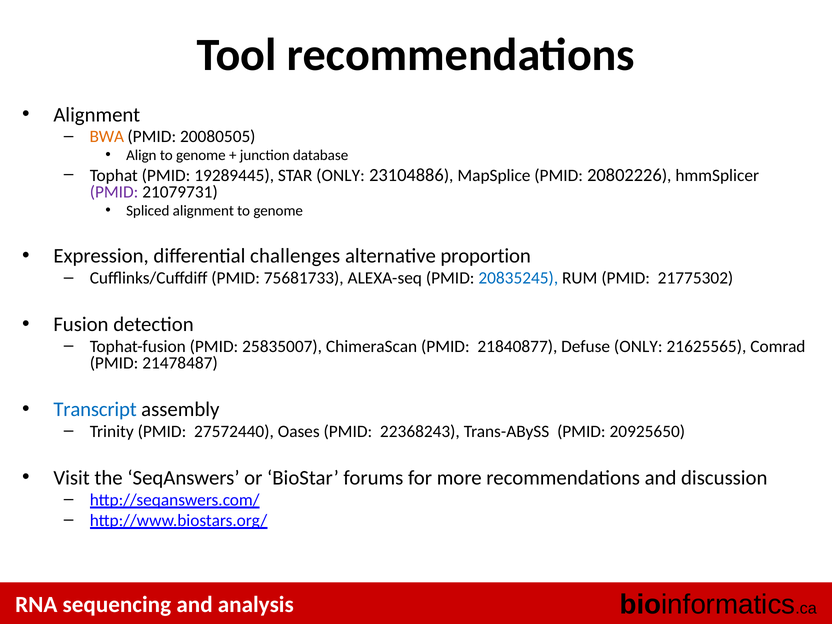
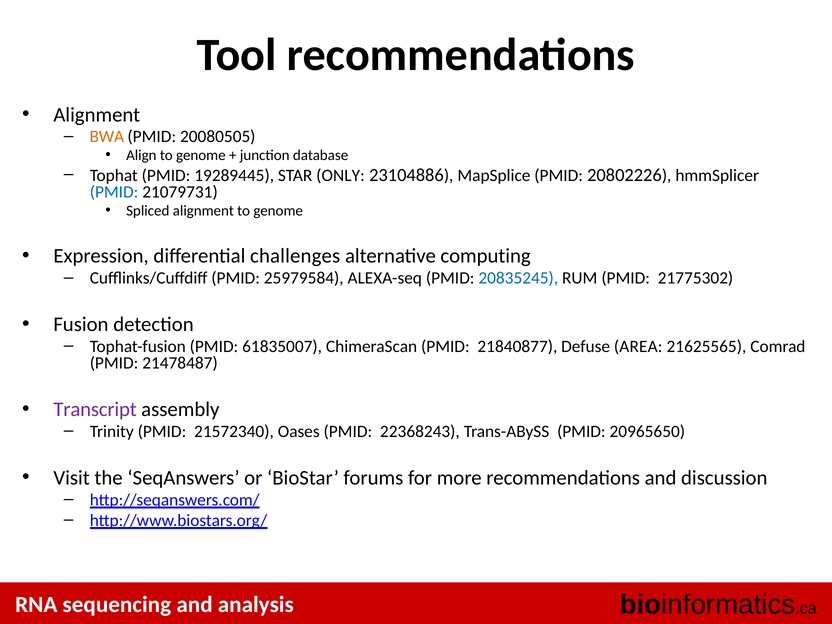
PMID colour: purple -> blue (114, 192)
proportion: proportion -> computing (486, 256)
75681733: 75681733 -> 25979584 (304, 278)
25835007: 25835007 -> 61835007 (282, 346)
Defuse ONLY: ONLY -> AREA (638, 346)
Transcript colour: blue -> purple (95, 409)
27572440: 27572440 -> 21572340 (234, 431)
20925650: 20925650 -> 20965650 (647, 431)
